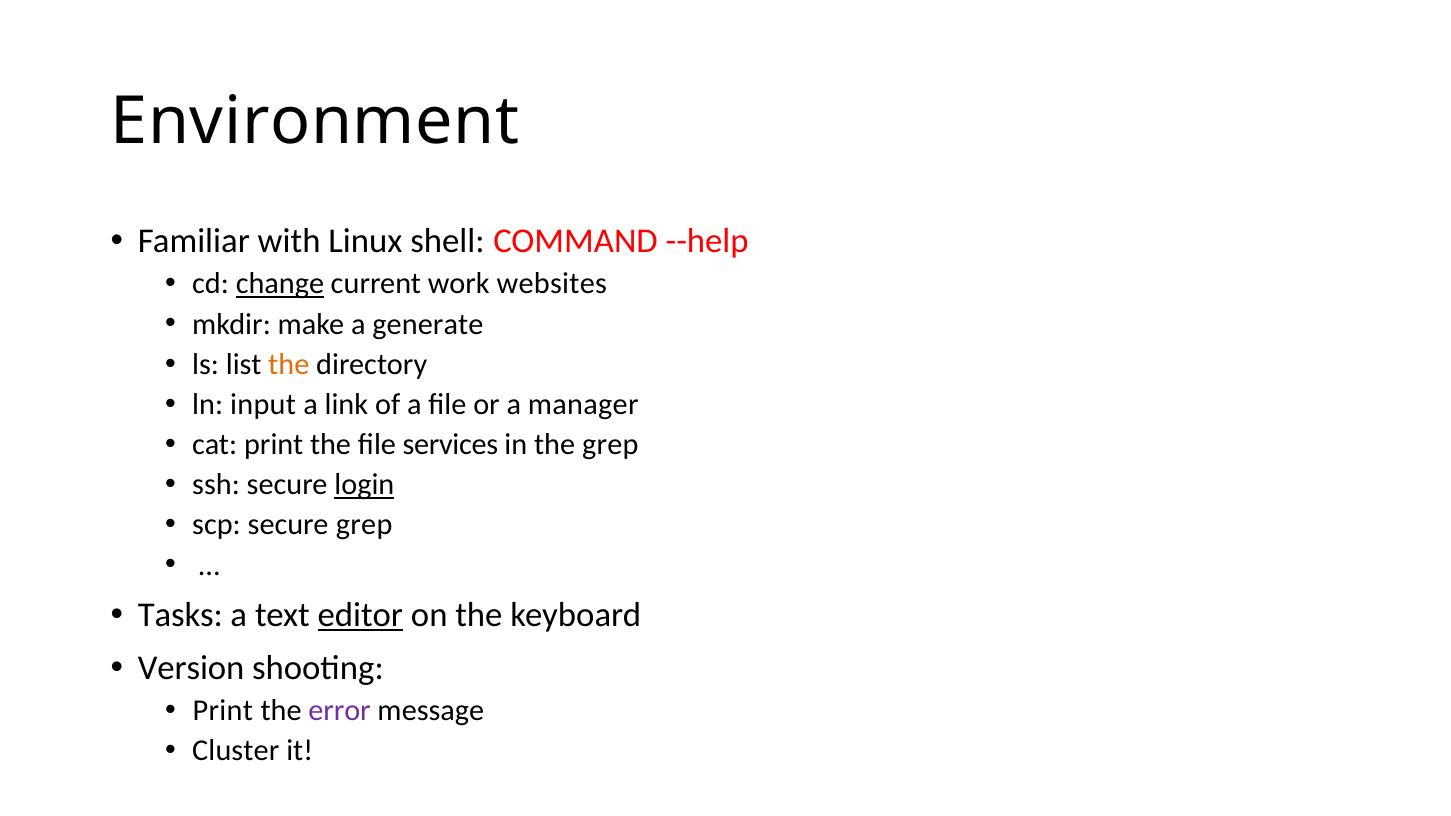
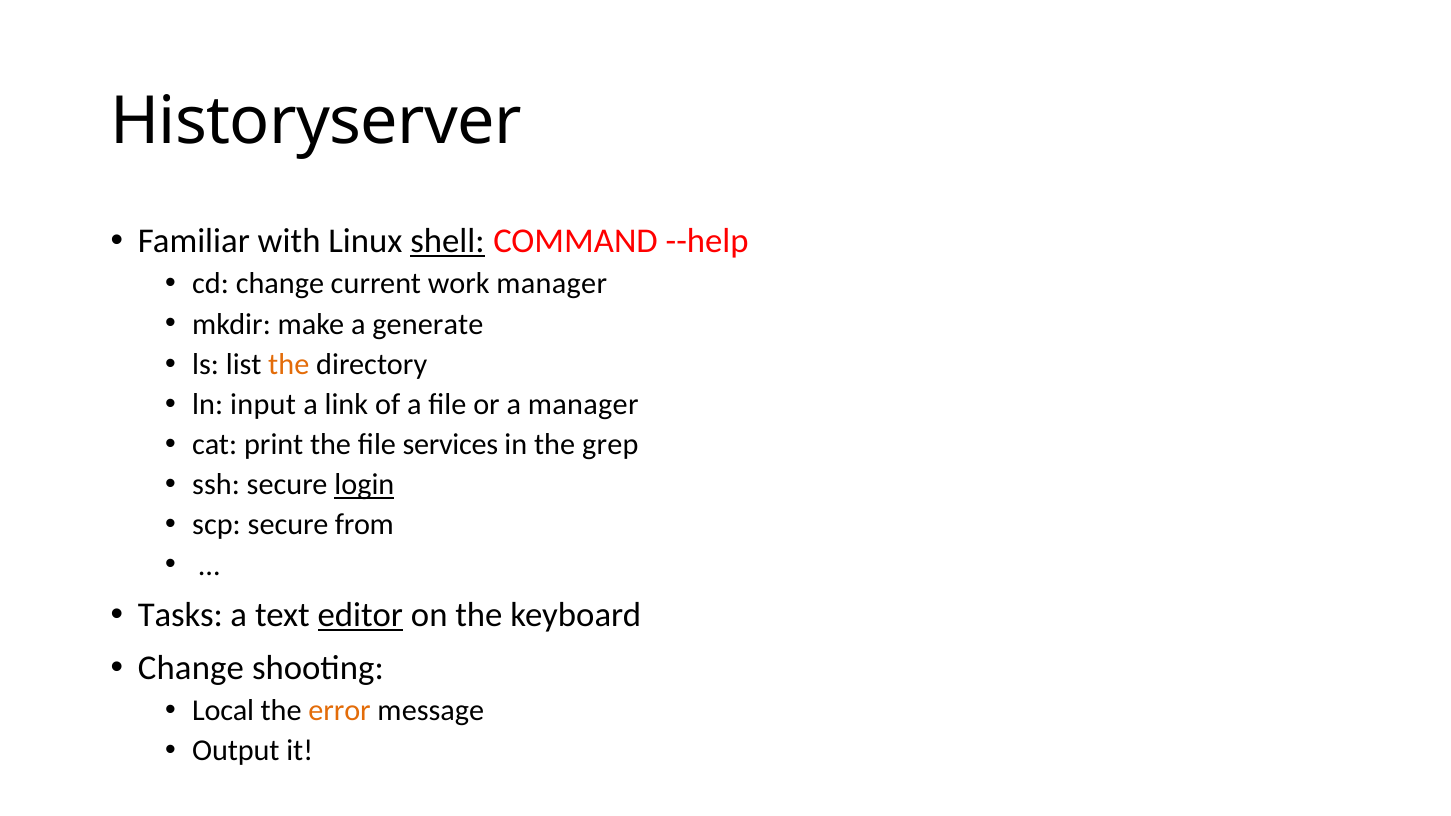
Environment: Environment -> Historyserver (316, 122)
shell underline: none -> present (447, 241)
change underline: present -> none (280, 284)
work websites: websites -> manager (552, 284)
secure grep: grep -> from (364, 525)
Version: Version -> Change (191, 668)
Print: Print -> Local (223, 711)
error colour: purple -> orange (340, 711)
Cluster: Cluster -> Output (236, 751)
